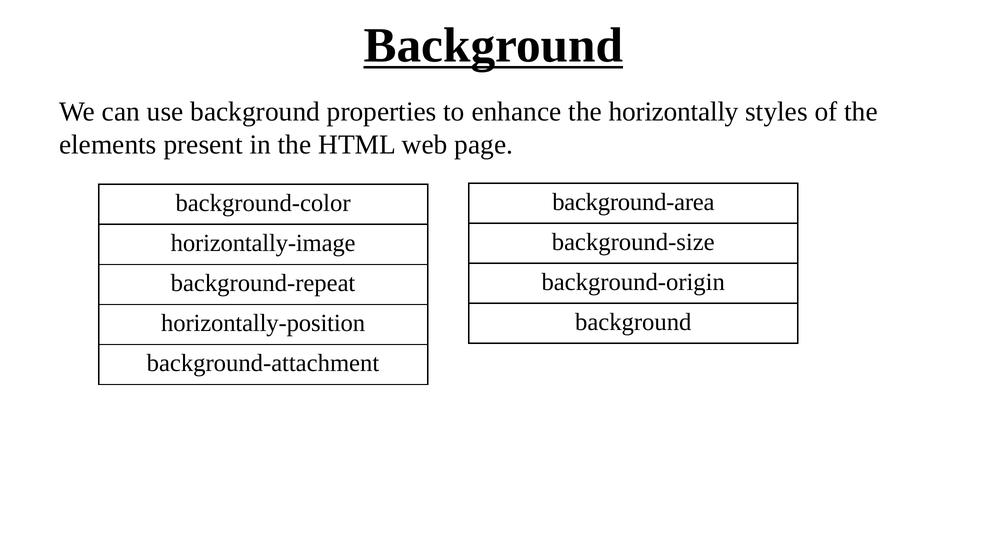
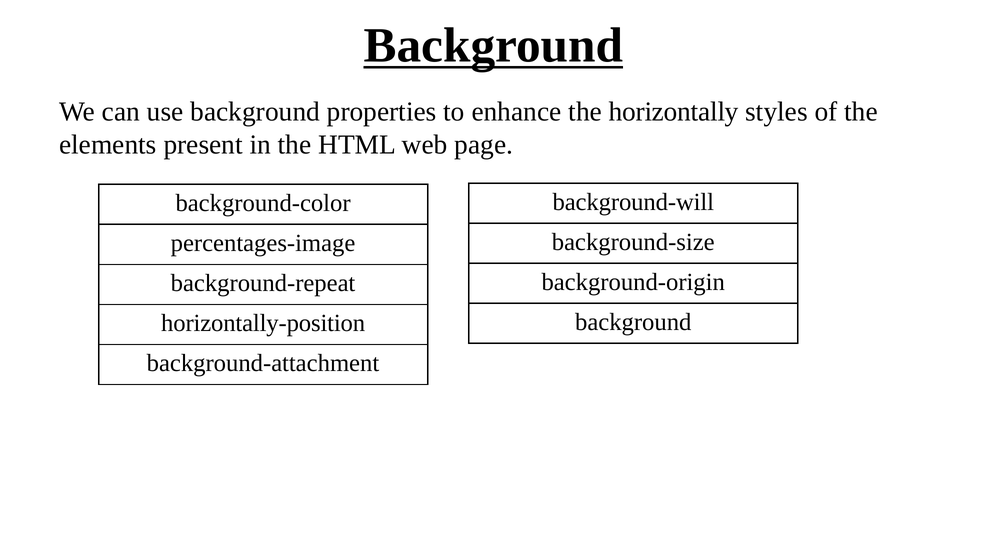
background-area: background-area -> background-will (633, 202)
horizontally-image: horizontally-image -> percentages-image (263, 243)
